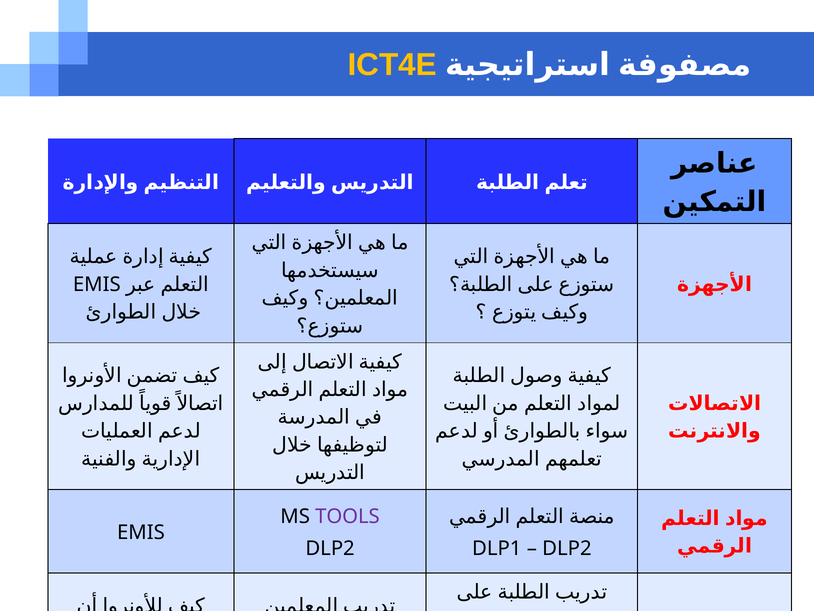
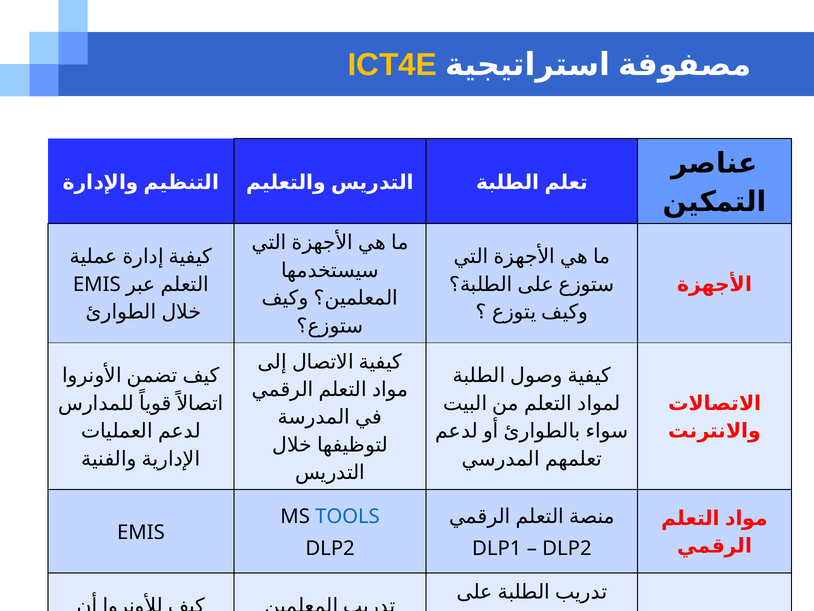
TOOLS colour: purple -> blue (347, 516)
